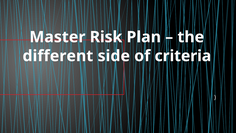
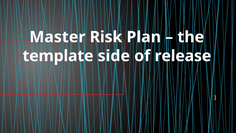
different: different -> template (58, 56)
criteria: criteria -> release (183, 56)
